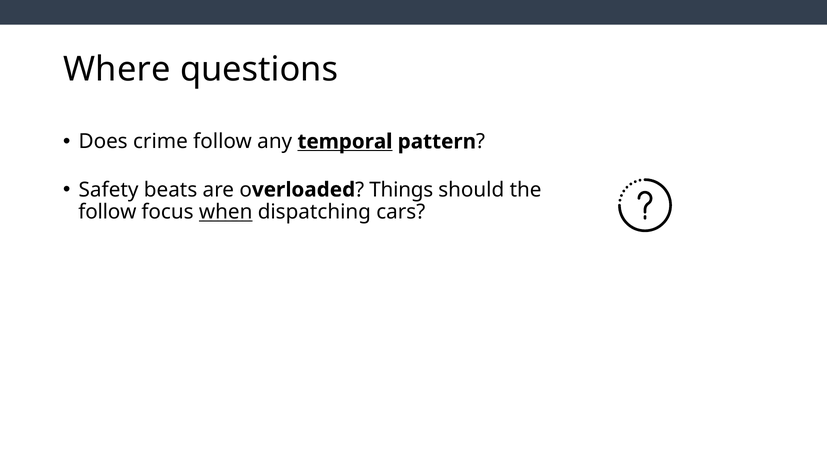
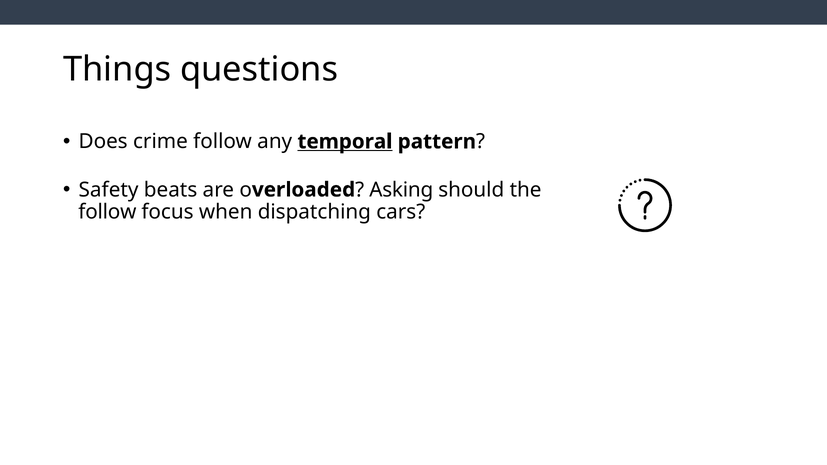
Where: Where -> Things (117, 70)
Things: Things -> Asking (401, 190)
when underline: present -> none (226, 212)
